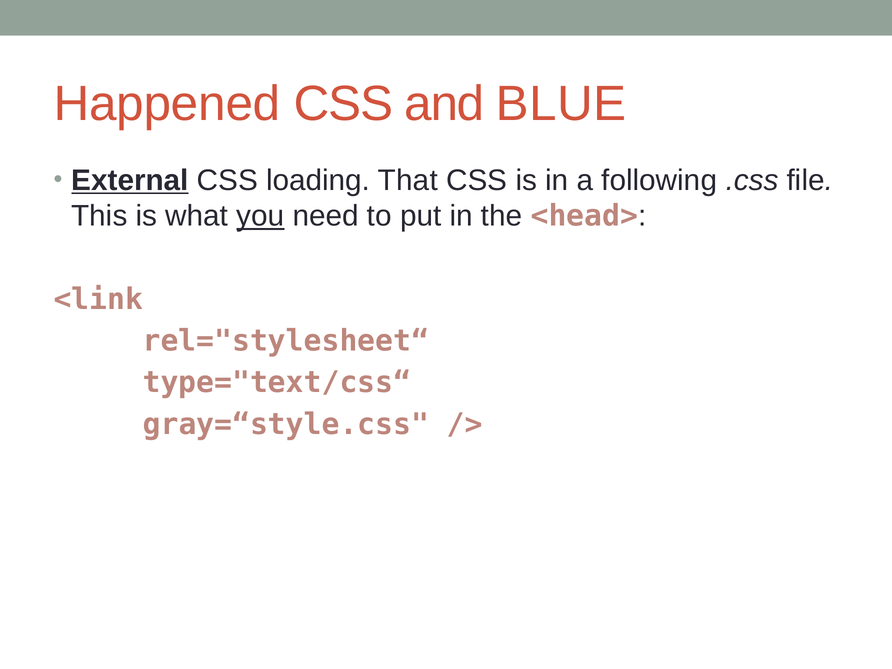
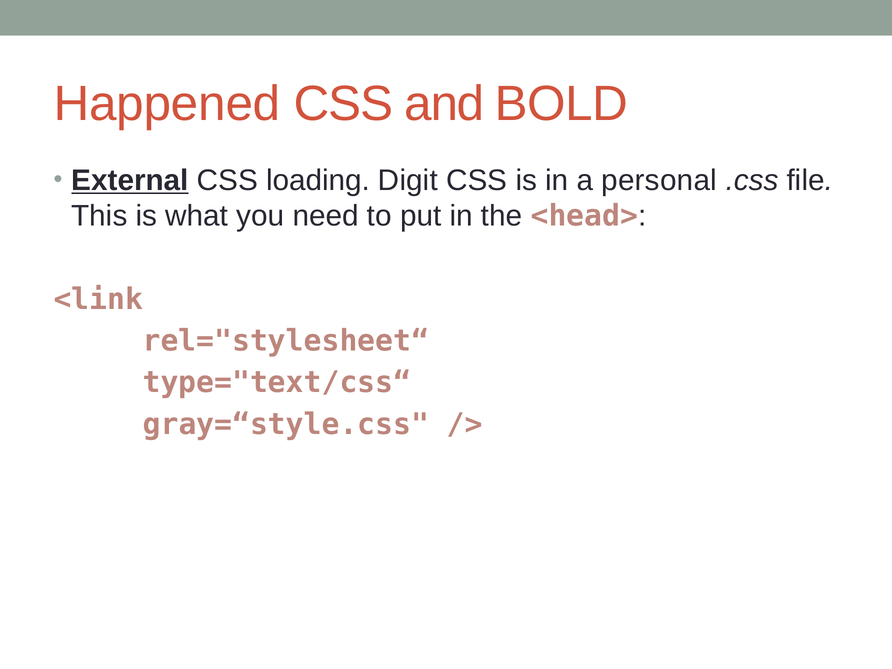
BLUE: BLUE -> BOLD (562, 104)
That: That -> Digit (408, 180)
following: following -> personal (659, 180)
you underline: present -> none (260, 216)
